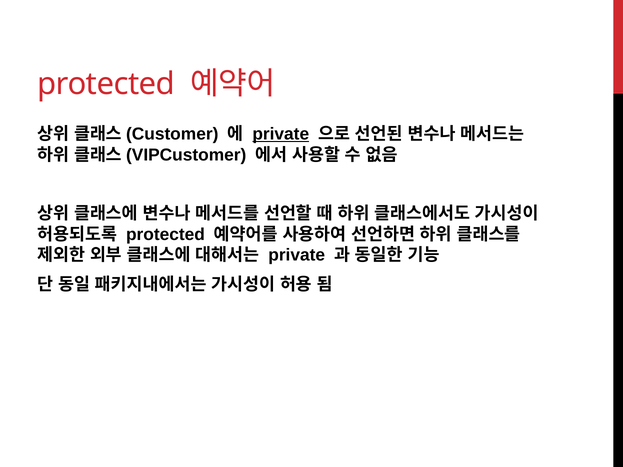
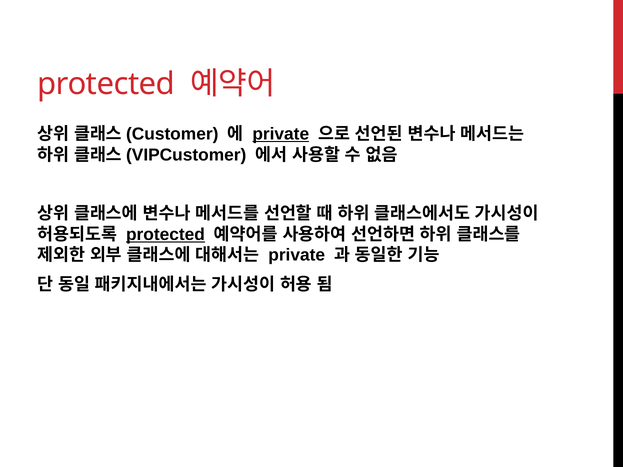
protected underline: none -> present (165, 235)
